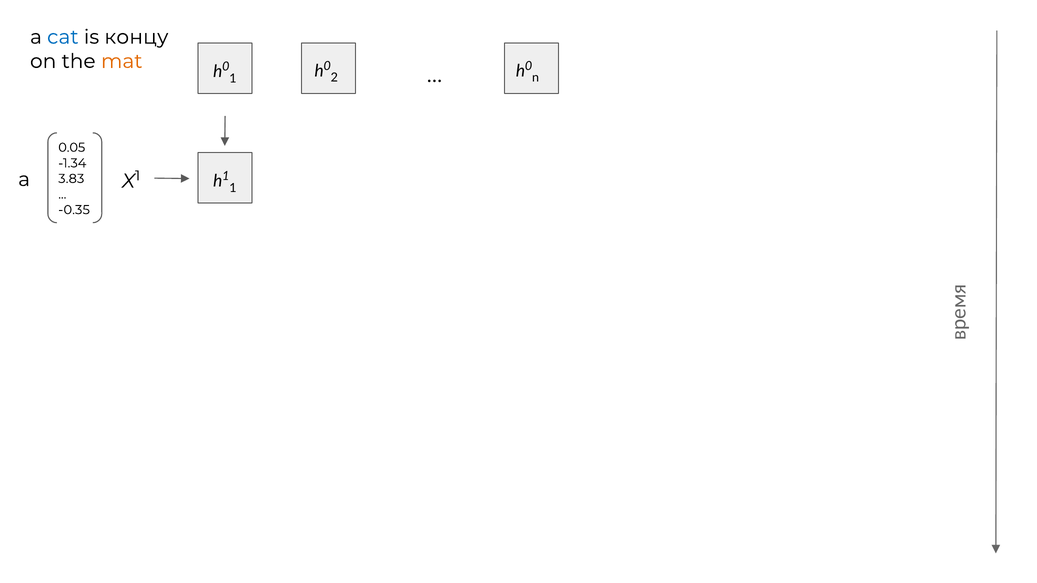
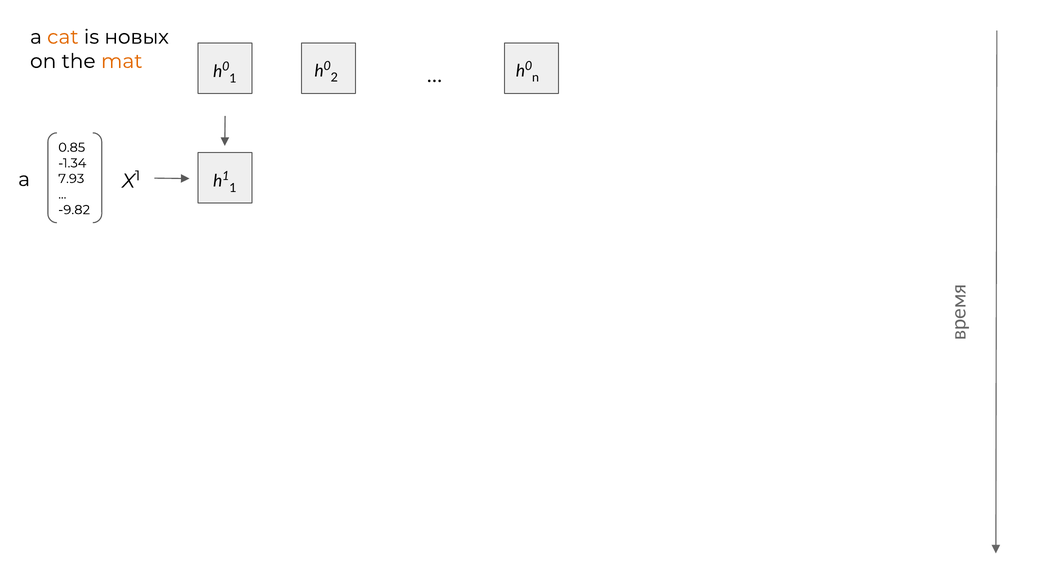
cat colour: blue -> orange (63, 37)
концу: концу -> новых (137, 37)
0.05: 0.05 -> 0.85 (72, 148)
3.83: 3.83 -> 7.93 (71, 179)
-0.35: -0.35 -> -9.82 (74, 210)
